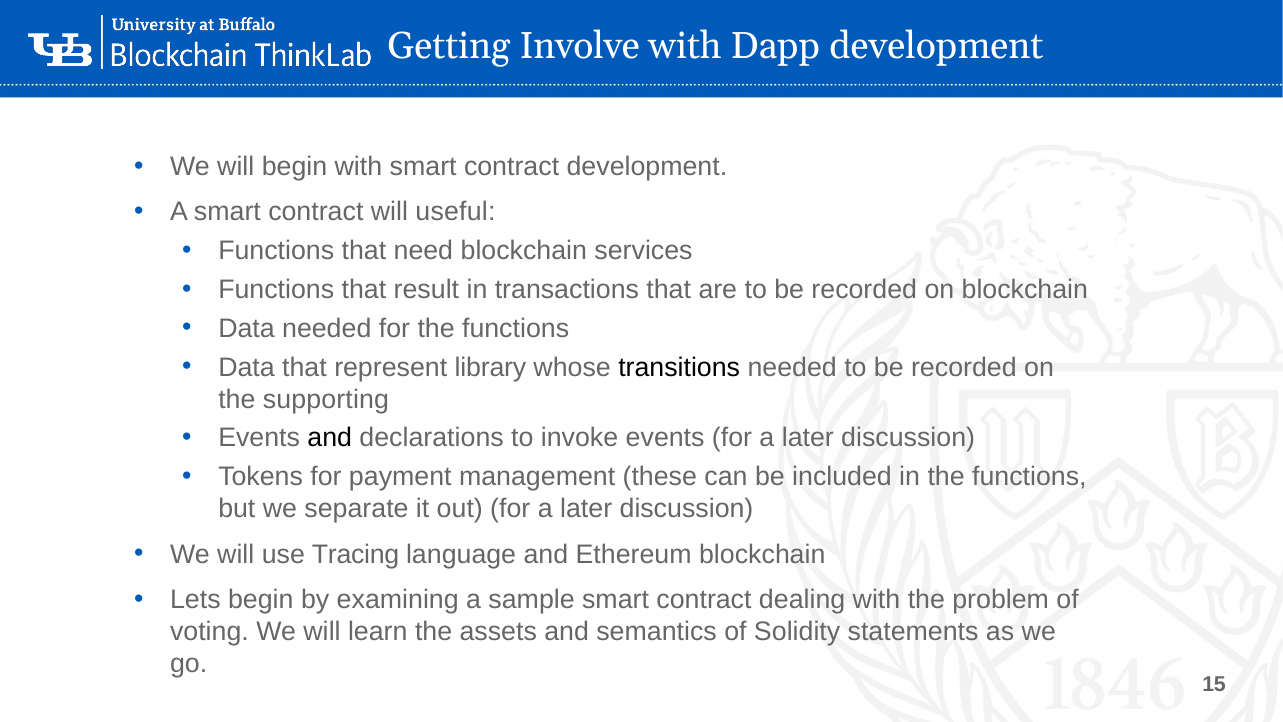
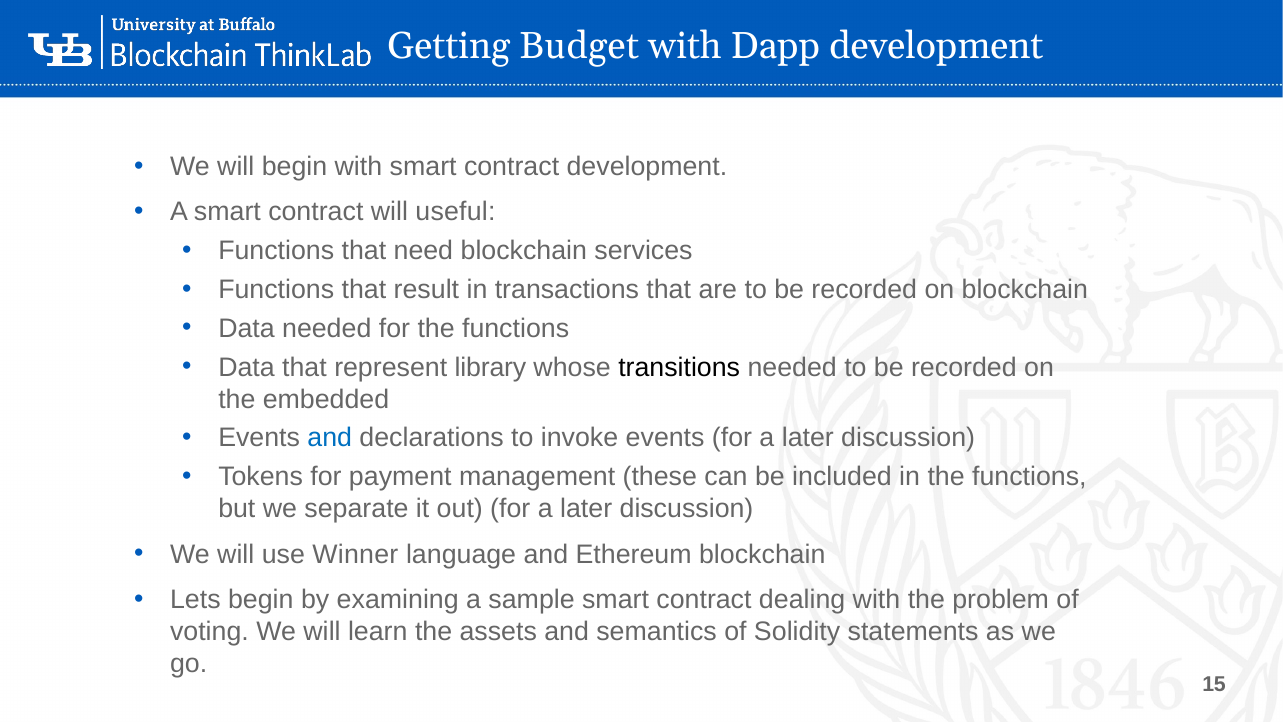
Involve: Involve -> Budget (579, 46)
supporting: supporting -> embedded (326, 399)
and colour: black -> blue (330, 438)
Tracing: Tracing -> Winner (355, 554)
